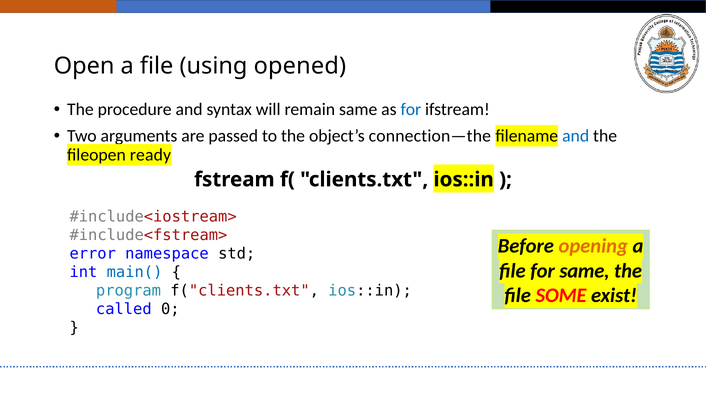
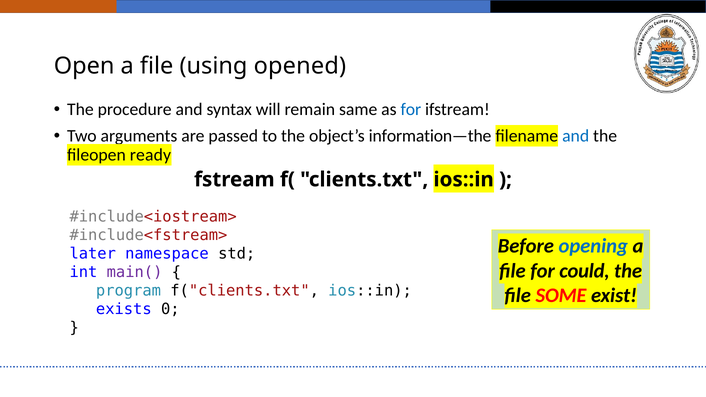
connection—the: connection—the -> information—the (430, 136)
opening colour: orange -> blue (593, 246)
error: error -> later (93, 254)
for same: same -> could (584, 271)
main( colour: blue -> purple (135, 272)
called: called -> exists (124, 309)
